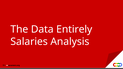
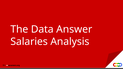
Entirely: Entirely -> Answer (74, 29)
